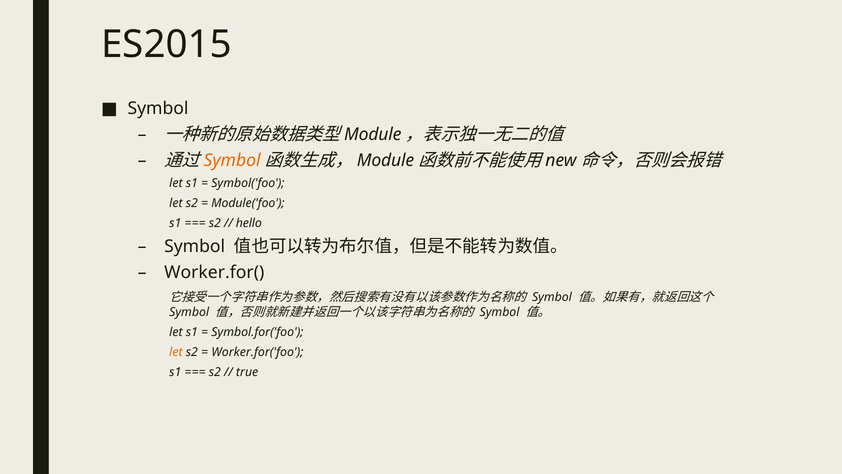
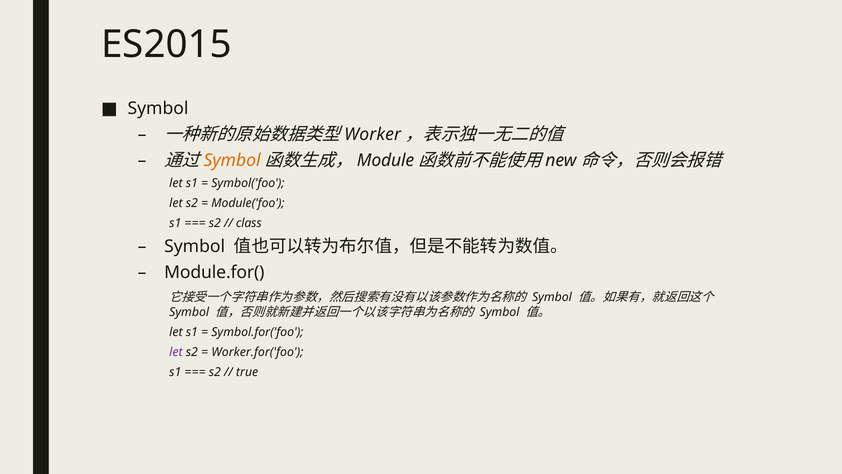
Module: Module -> Worker (373, 134)
hello: hello -> class (249, 223)
Worker.for(: Worker.for( -> Module.for( (214, 272)
let colour: orange -> purple (176, 352)
